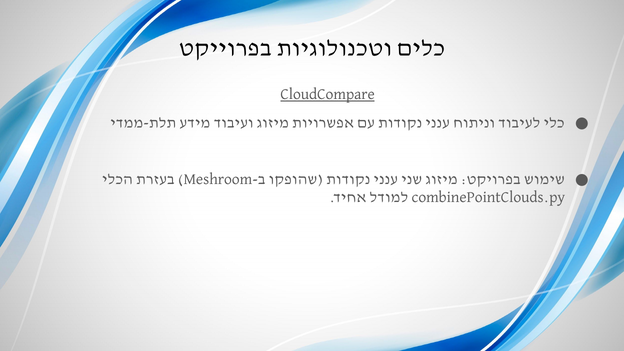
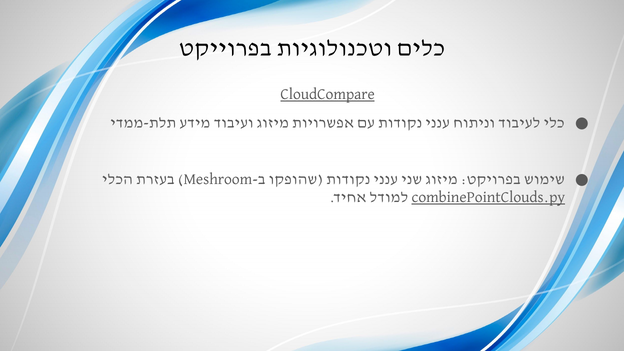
combinePointClouds.py underline: none -> present (488, 197)
